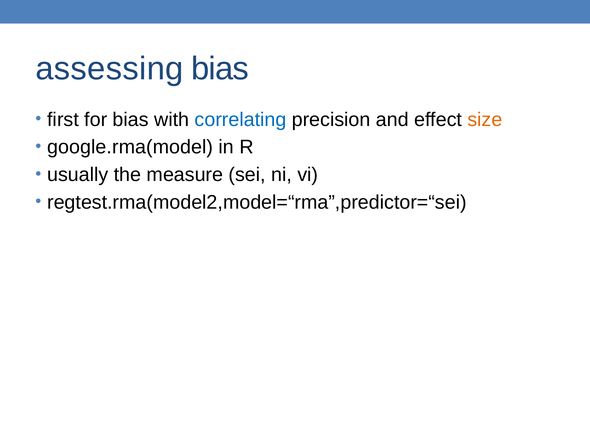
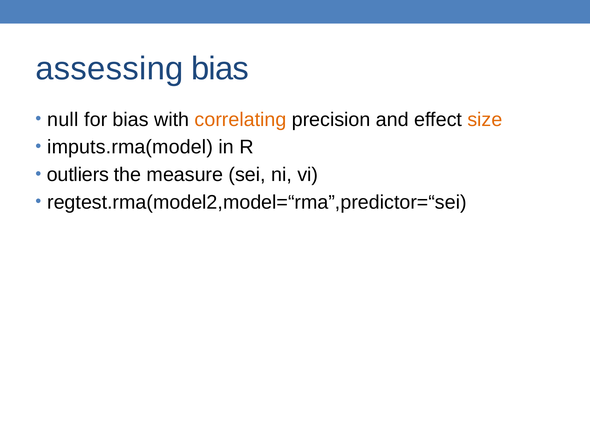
first: first -> null (63, 119)
correlating colour: blue -> orange (241, 119)
google.rma(model: google.rma(model -> imputs.rma(model (130, 147)
usually: usually -> outliers (78, 174)
